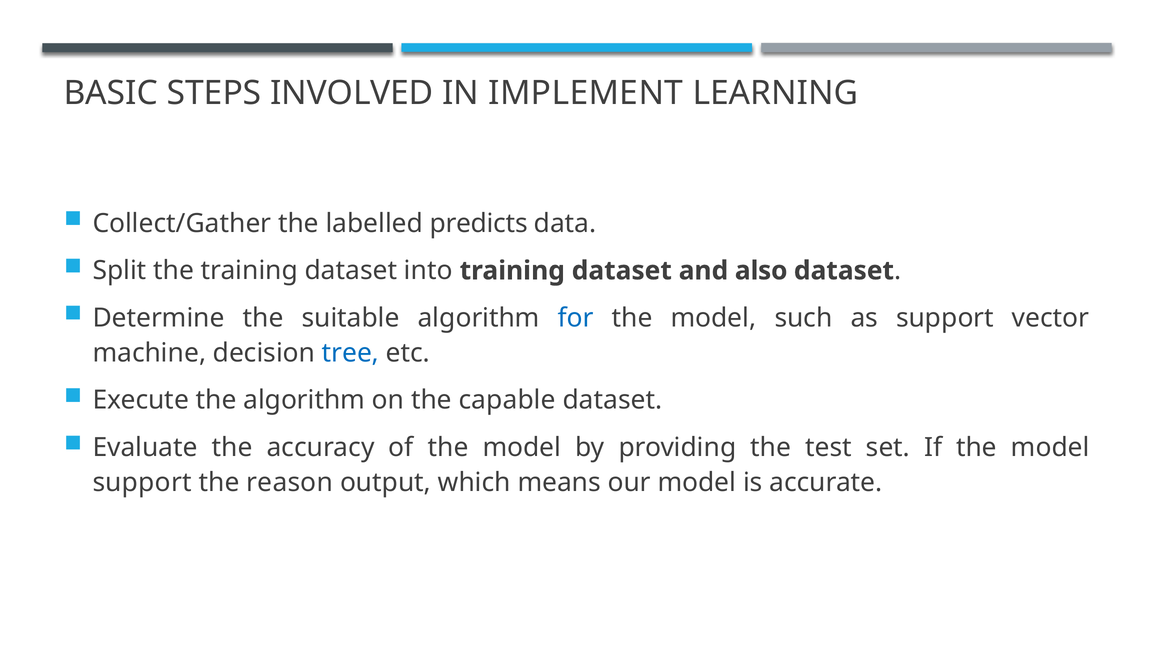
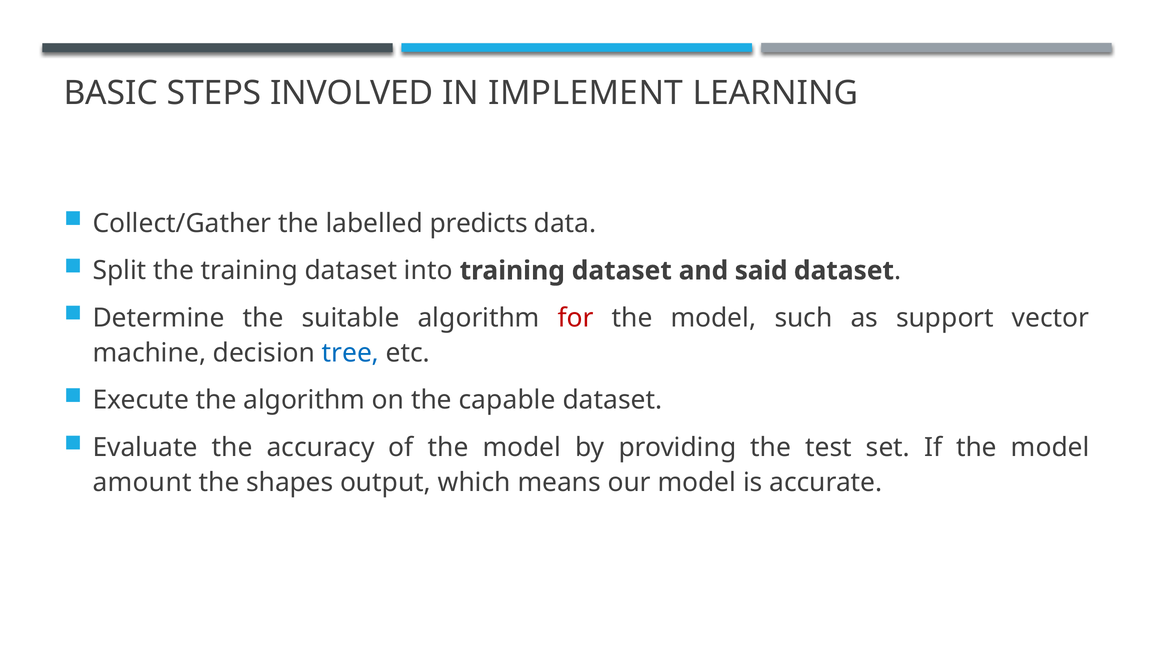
also: also -> said (761, 271)
for colour: blue -> red (576, 318)
support: support -> amount (142, 483)
reason: reason -> shapes (290, 483)
